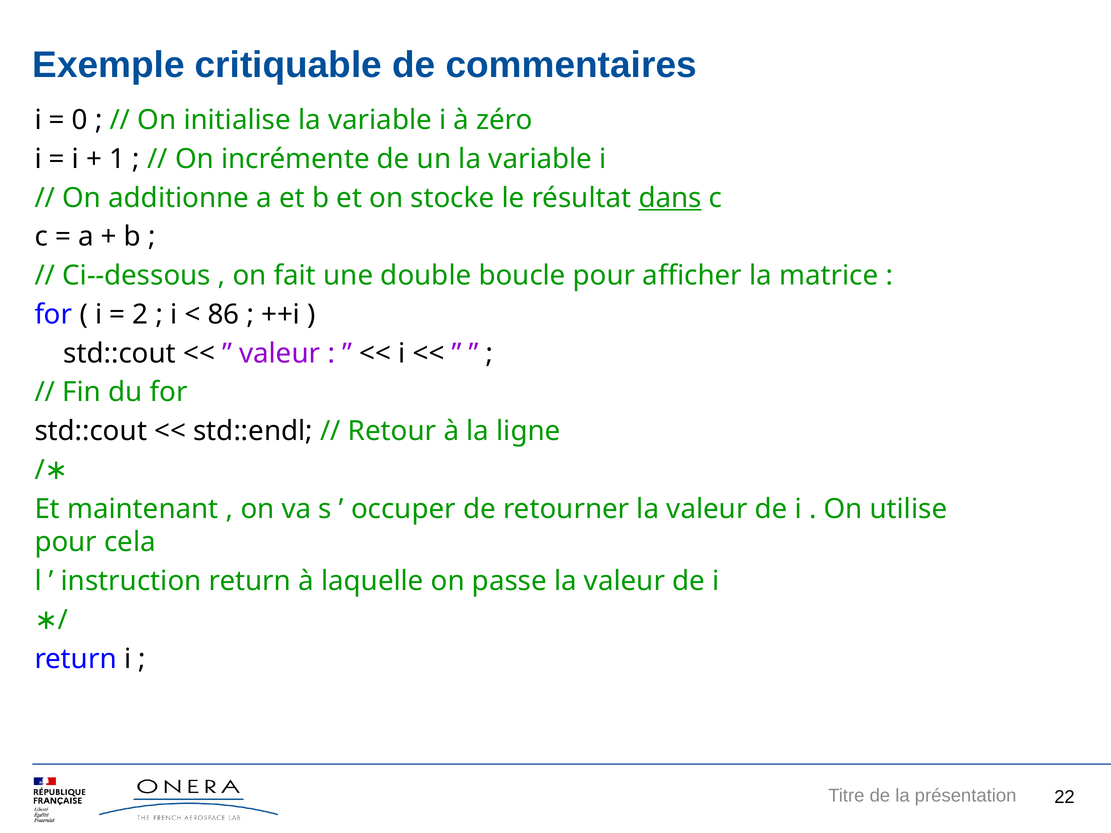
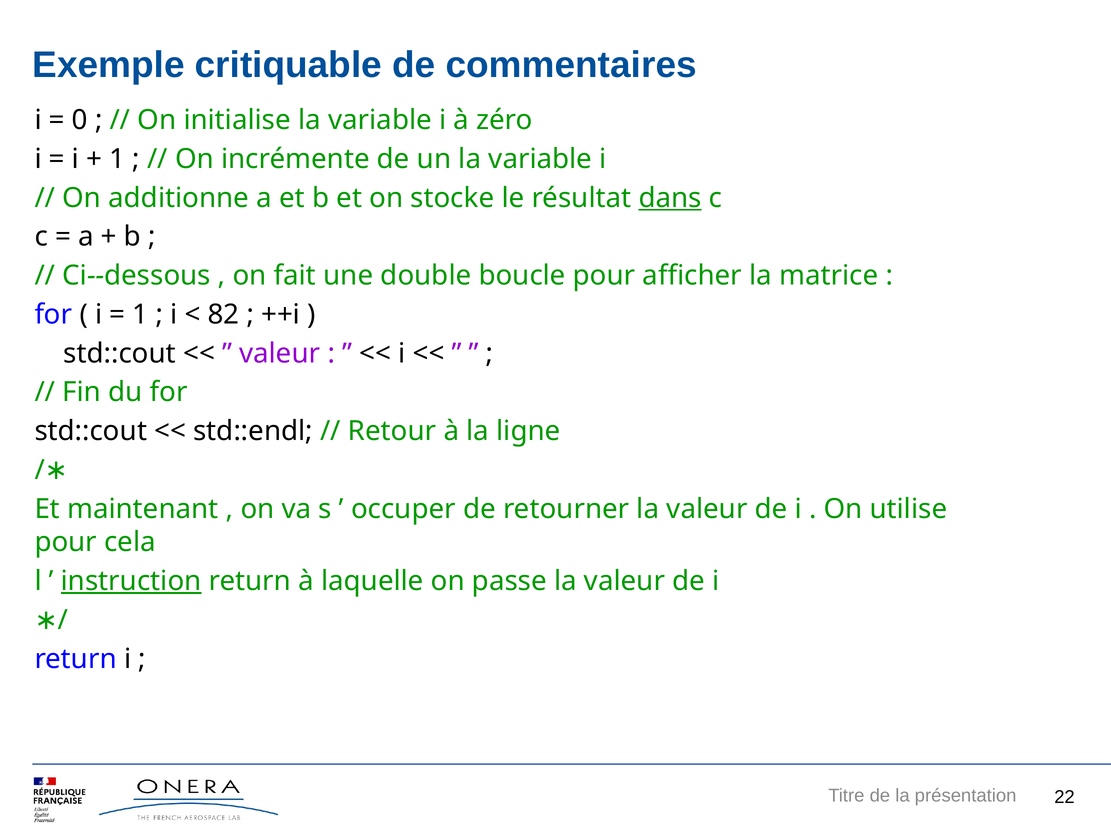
2: 2 -> 1 (140, 315)
86: 86 -> 82 (223, 315)
instruction underline: none -> present (131, 581)
